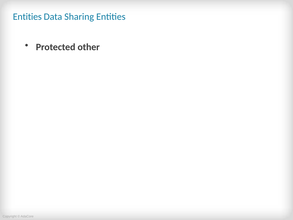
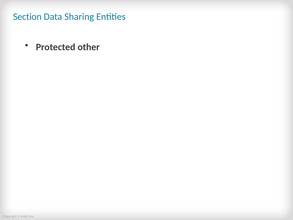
Entities: Entities -> Section (27, 17)
